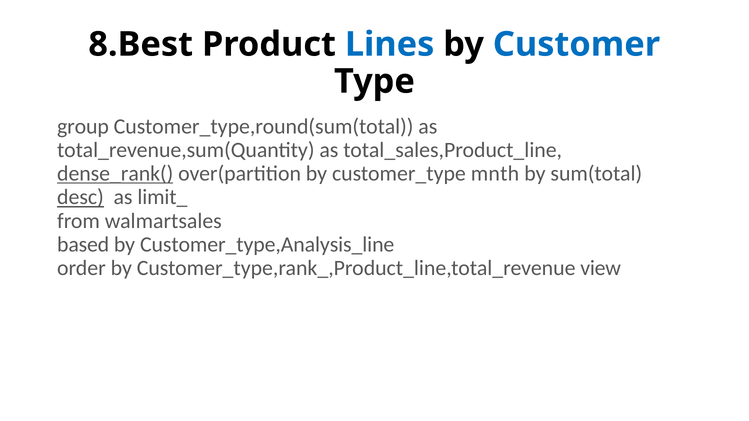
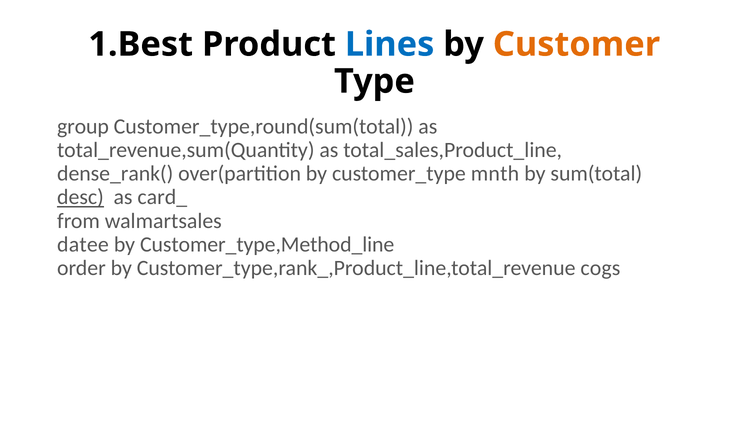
8.Best: 8.Best -> 1.Best (141, 44)
Customer colour: blue -> orange (576, 44)
dense_rank( underline: present -> none (115, 174)
limit_: limit_ -> card_ (162, 197)
based: based -> datee (83, 245)
Customer_type,Analysis_line: Customer_type,Analysis_line -> Customer_type,Method_line (267, 245)
view: view -> cogs (600, 268)
